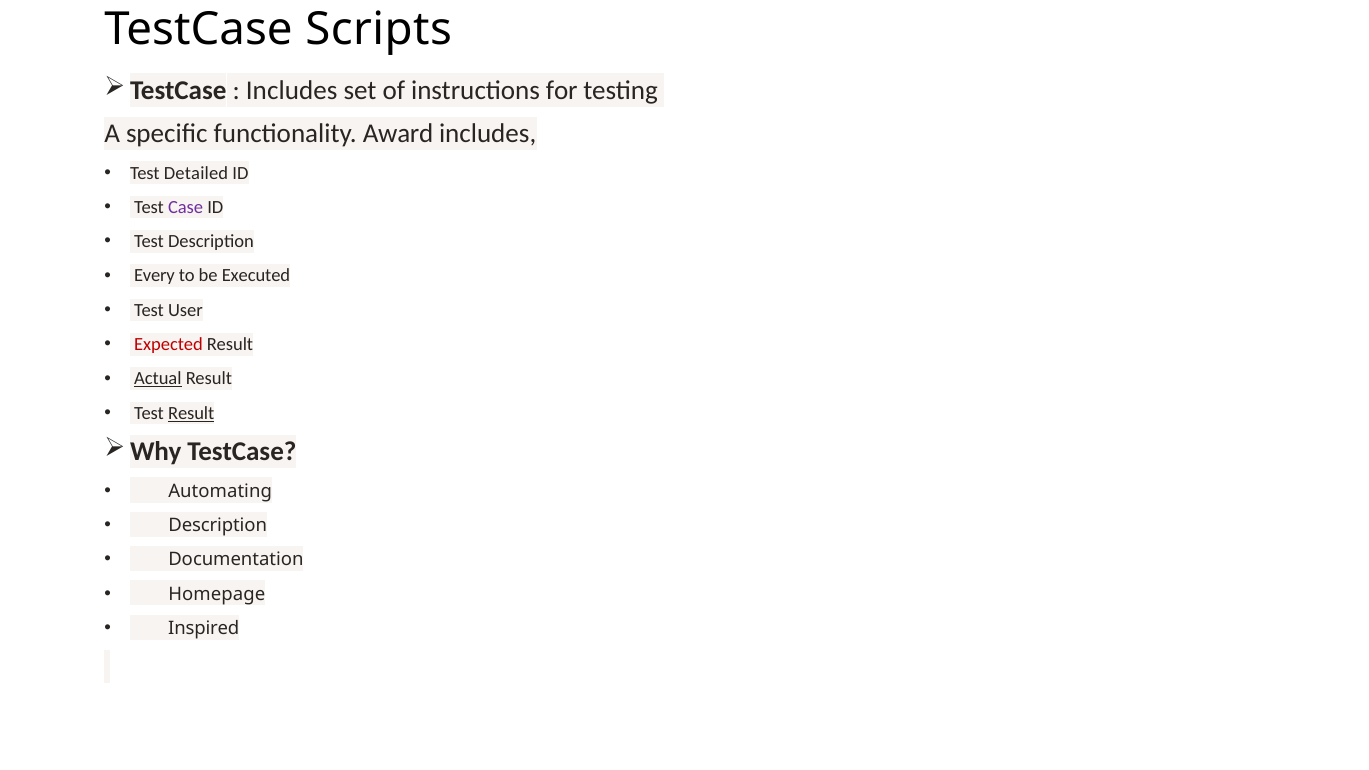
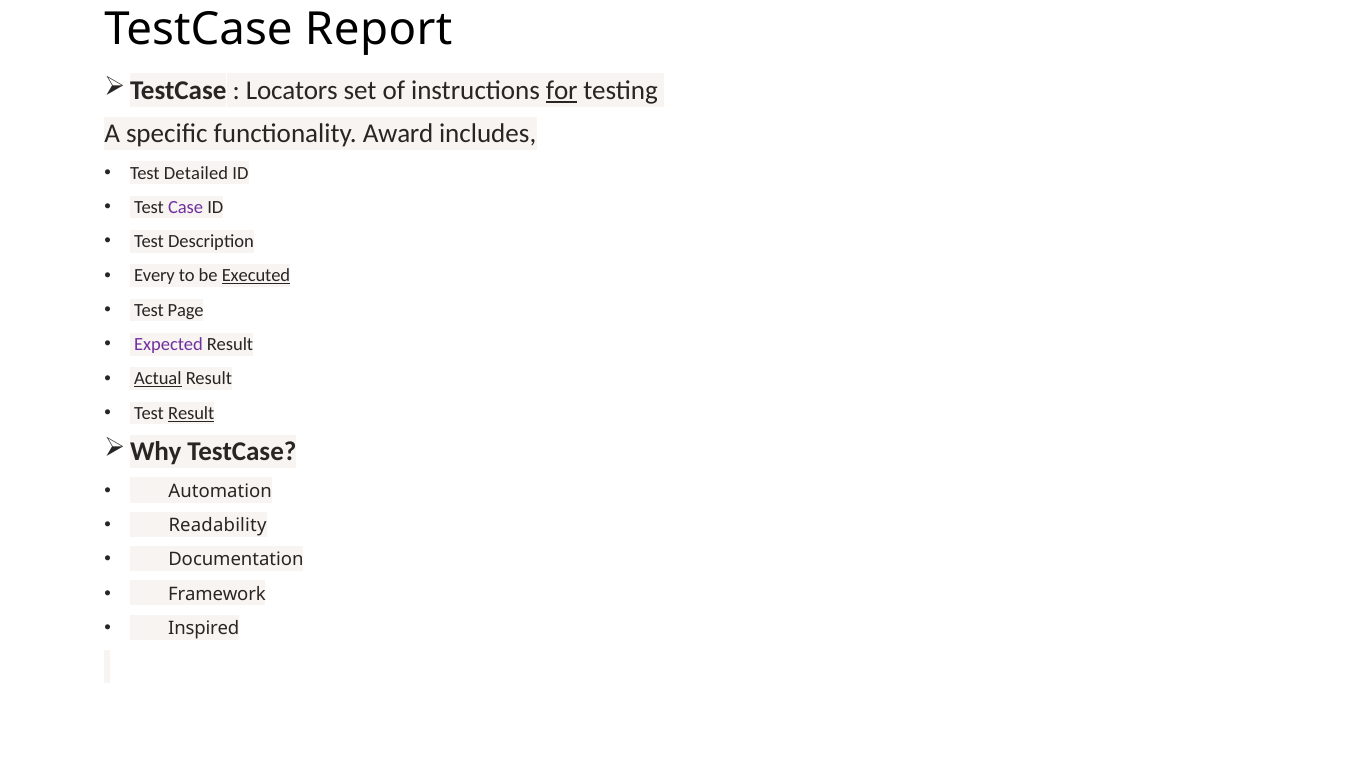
Scripts: Scripts -> Report (379, 29)
Includes: Includes -> Locators (292, 90)
for underline: none -> present (562, 90)
Executed underline: none -> present (256, 276)
User: User -> Page (186, 310)
Expected colour: red -> purple (168, 345)
Automating: Automating -> Automation (220, 491)
Description: Description -> Readability (218, 525)
Homepage: Homepage -> Framework (217, 594)
